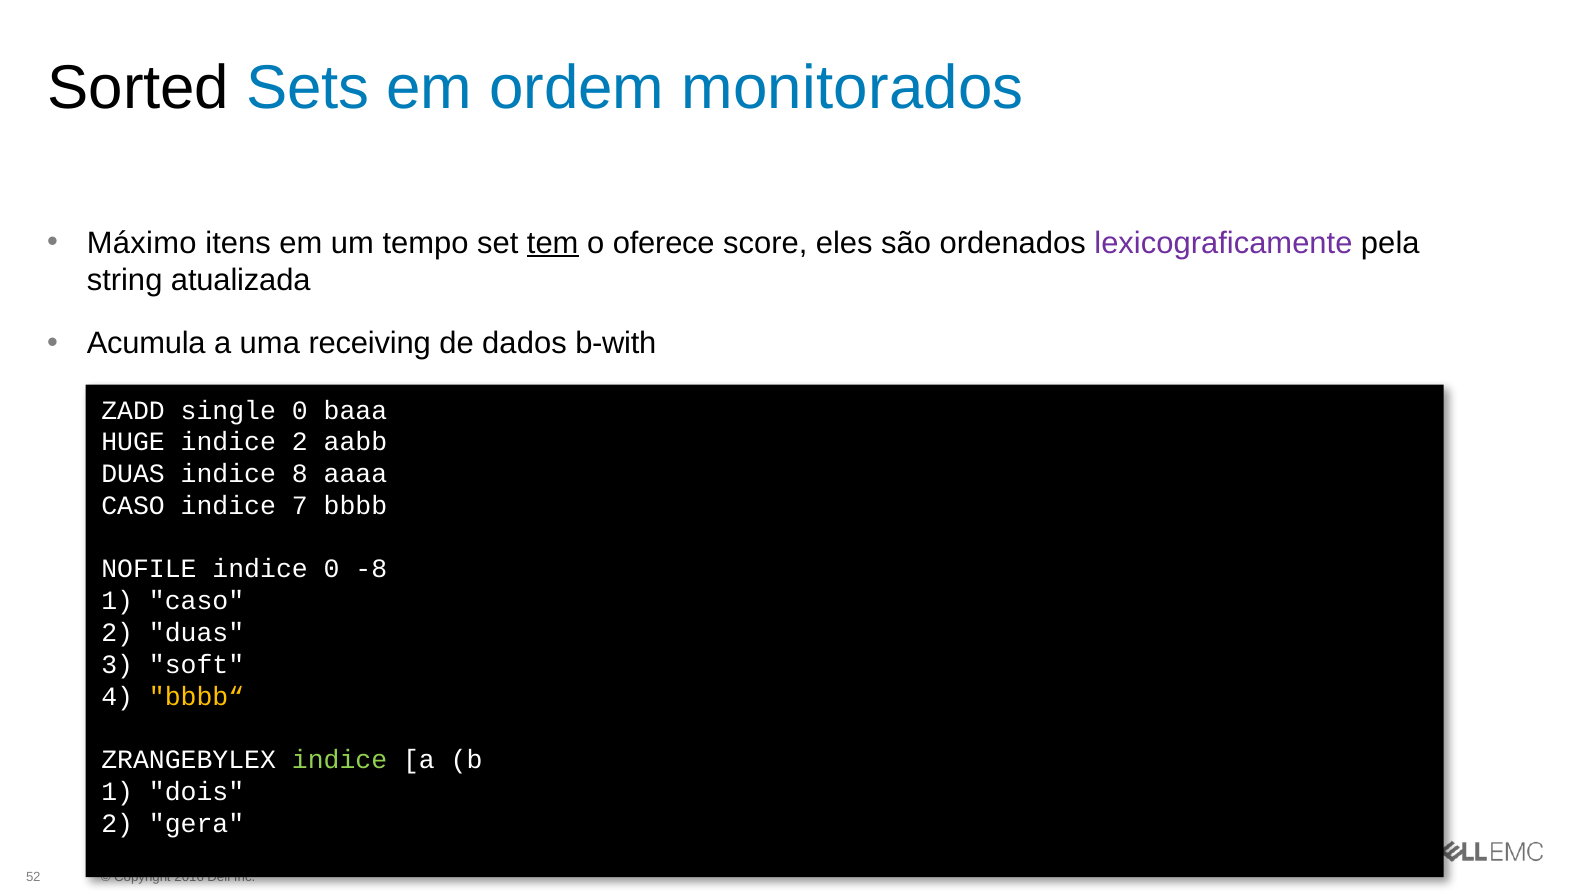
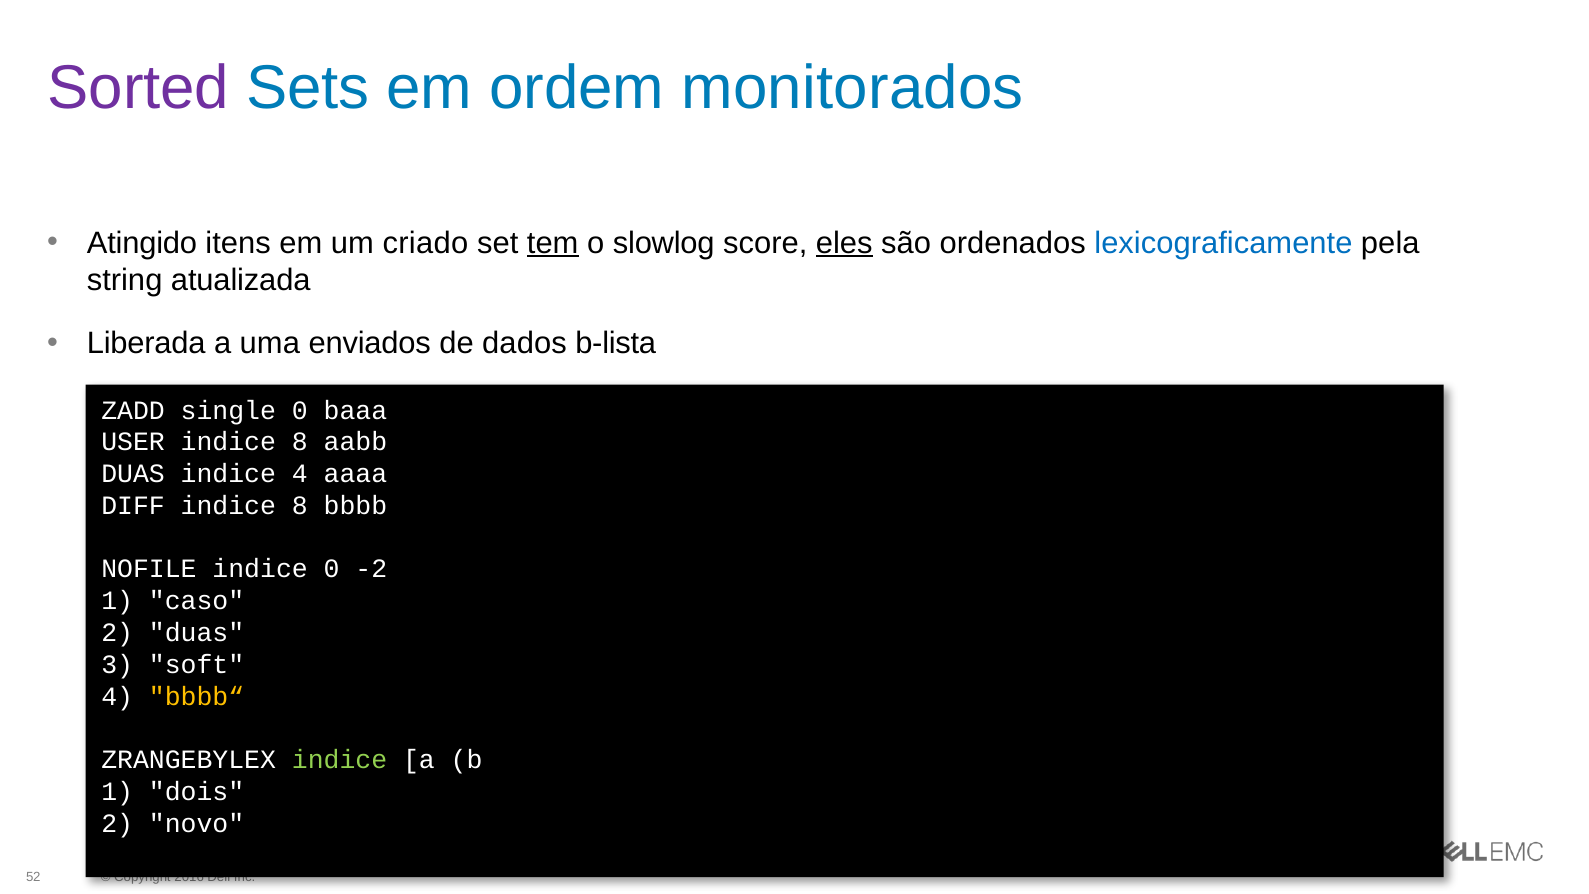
Sorted colour: black -> purple (138, 88)
Máximo: Máximo -> Atingido (142, 243)
tempo: tempo -> criado (425, 243)
oferece: oferece -> slowlog (664, 243)
eles underline: none -> present (844, 243)
lexicograficamente colour: purple -> blue (1223, 243)
Acumula: Acumula -> Liberada (146, 343)
receiving: receiving -> enviados (370, 343)
b-with: b-with -> b-lista (616, 343)
HUGE: HUGE -> USER (133, 442)
2: 2 -> 8 (300, 442)
indice 8: 8 -> 4 (300, 474)
CASO: CASO -> DIFF (133, 506)
7: 7 -> 8 (300, 506)
-8: -8 -> -2 (371, 569)
gera: gera -> novo (197, 823)
